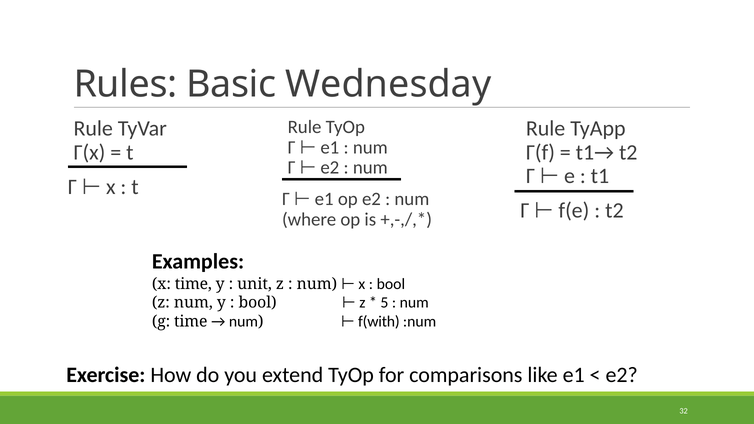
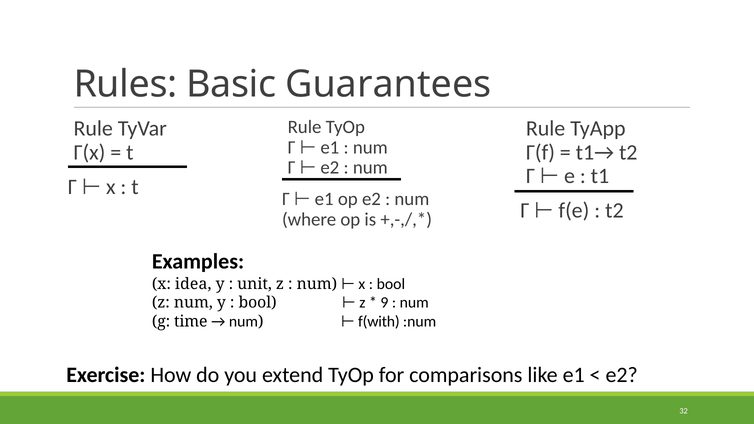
Wednesday: Wednesday -> Guarantees (388, 84)
x time: time -> idea (193, 284)
5: 5 -> 9 (384, 303)
